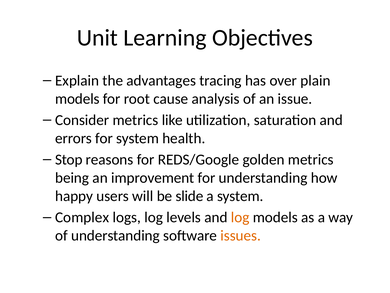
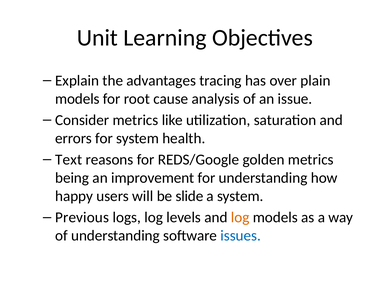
Stop: Stop -> Text (69, 159)
Complex: Complex -> Previous (82, 217)
issues colour: orange -> blue (241, 235)
